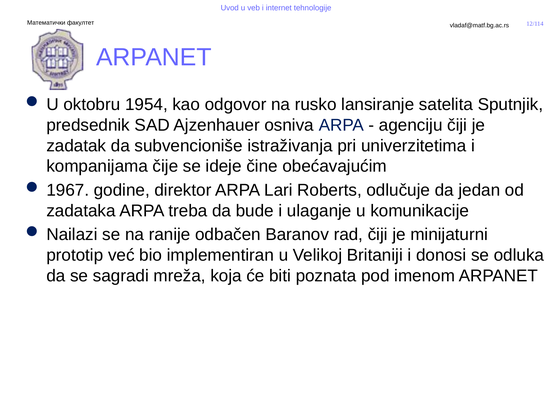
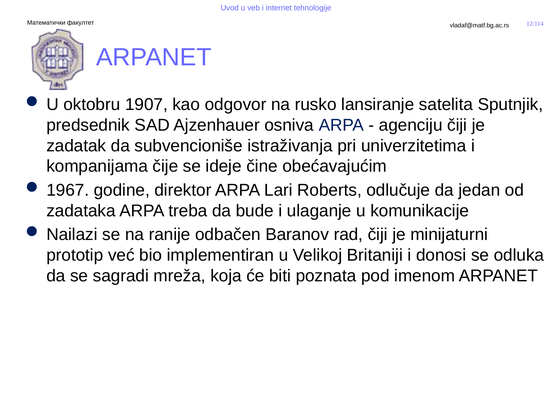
1954: 1954 -> 1907 (146, 105)
